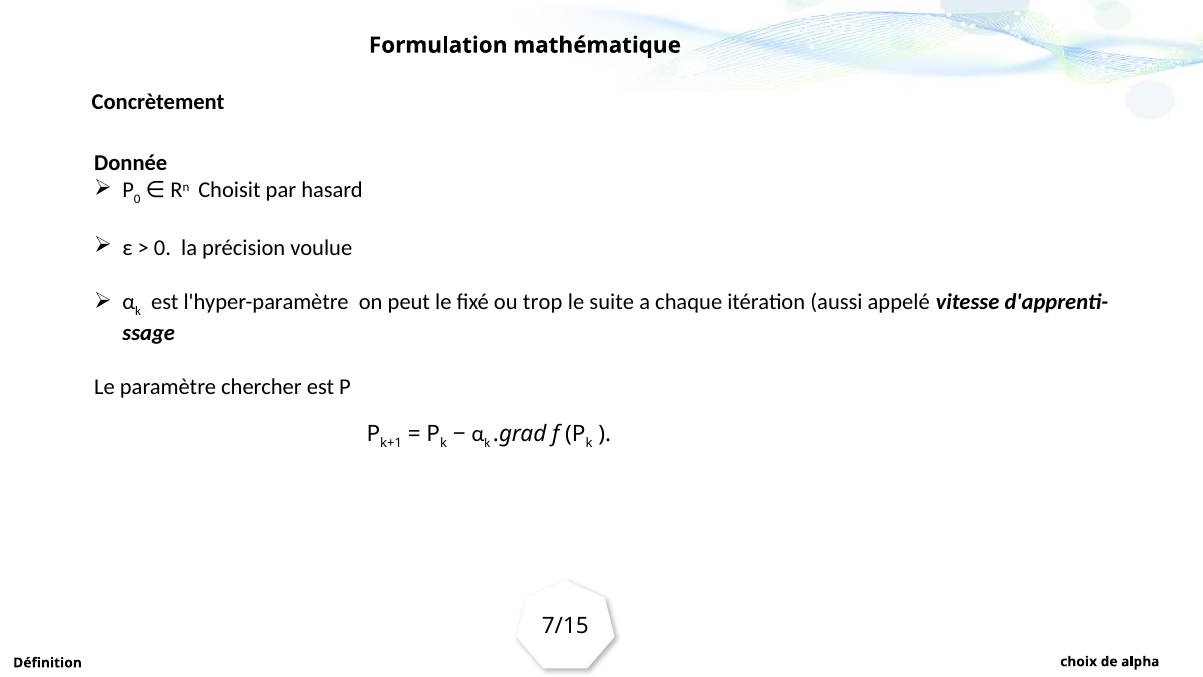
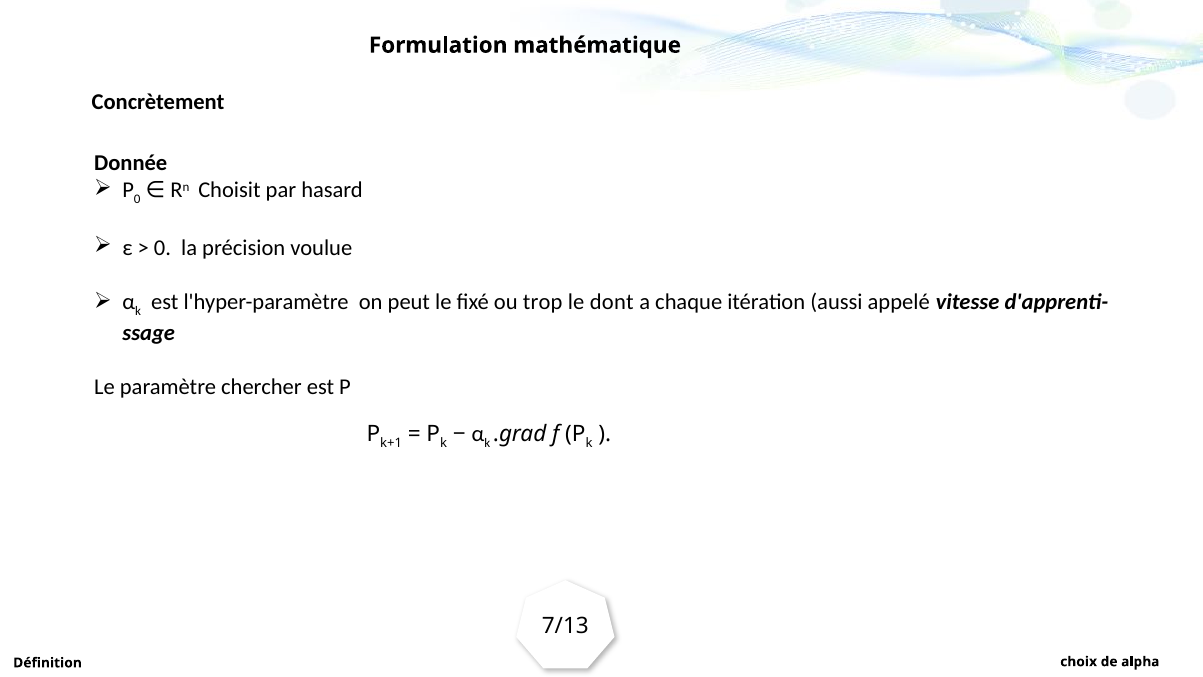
suite: suite -> dont (612, 302)
7/15: 7/15 -> 7/13 (565, 626)
